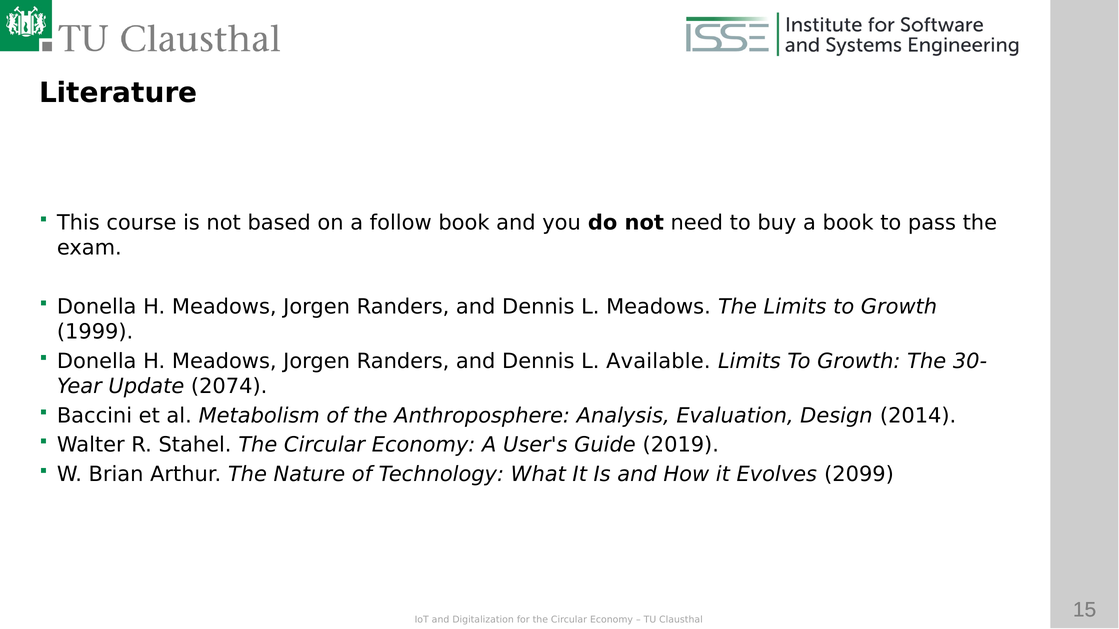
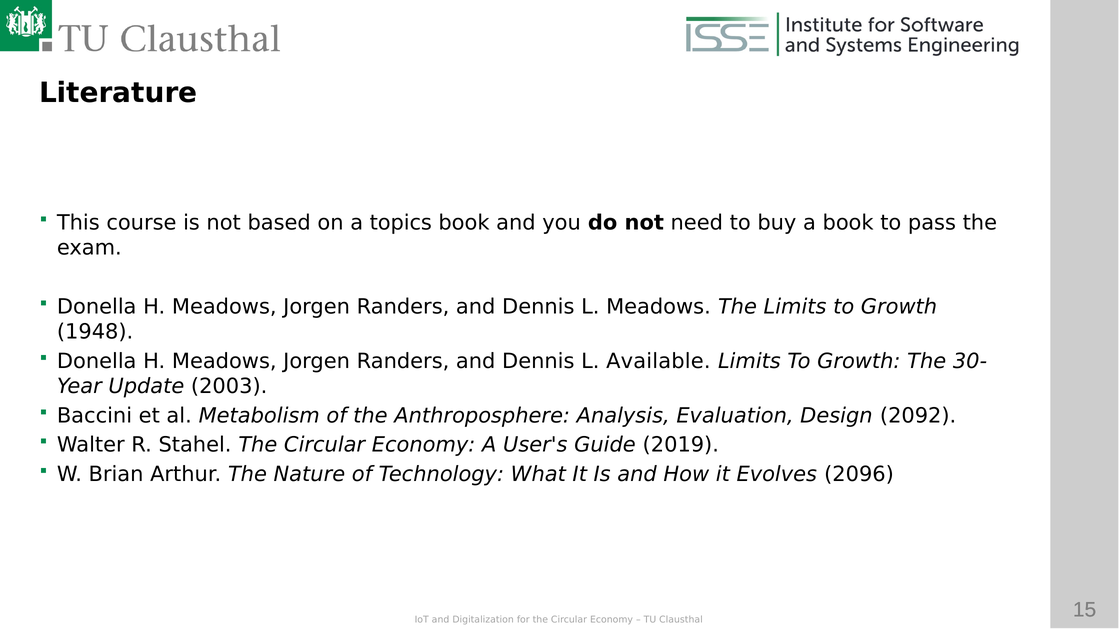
follow: follow -> topics (401, 223)
1999: 1999 -> 1948 (95, 332)
2074: 2074 -> 2003 (229, 387)
2014: 2014 -> 2092 (918, 416)
2099: 2099 -> 2096 (859, 475)
